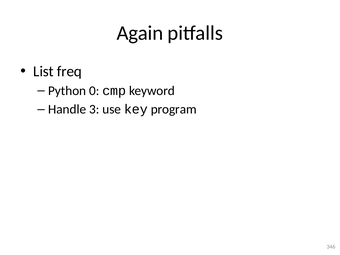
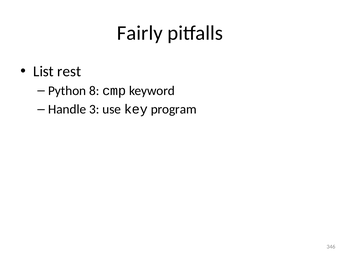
Again: Again -> Fairly (140, 33)
freq: freq -> rest (69, 71)
0: 0 -> 8 (94, 91)
